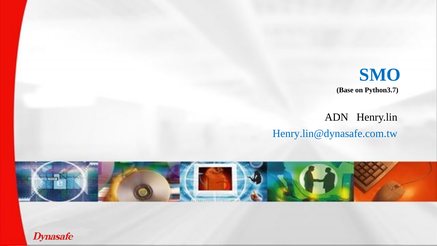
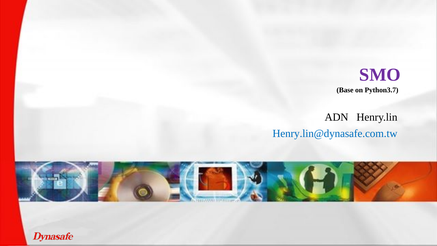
SMO colour: blue -> purple (380, 75)
